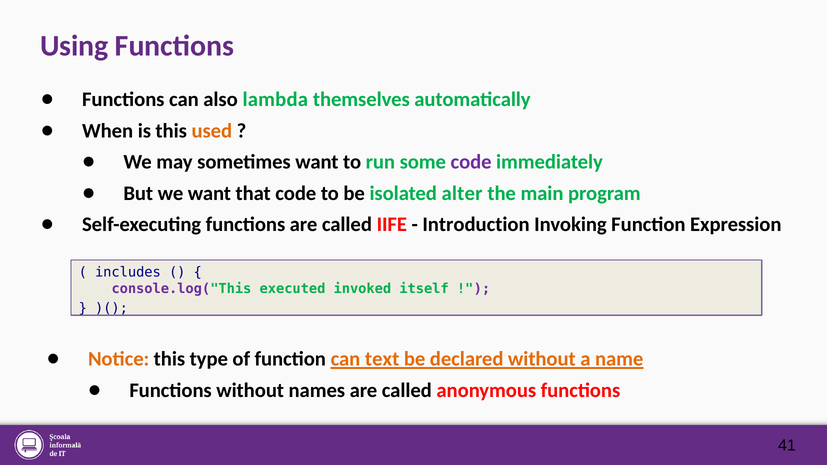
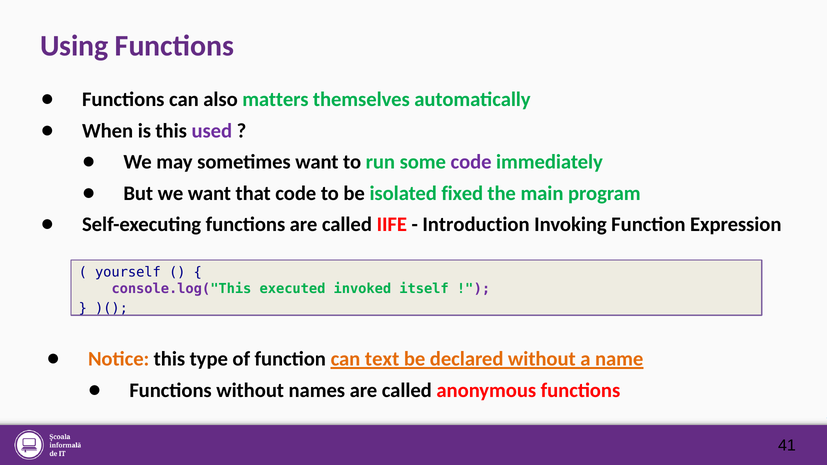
lambda: lambda -> matters (275, 100)
used colour: orange -> purple (212, 131)
alter: alter -> fixed (462, 193)
includes: includes -> yourself (128, 272)
